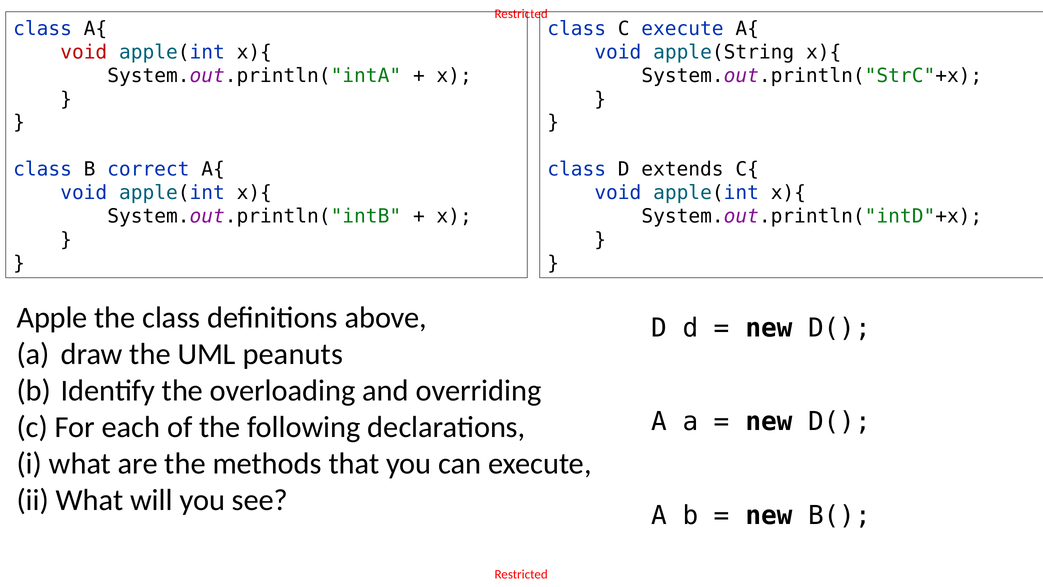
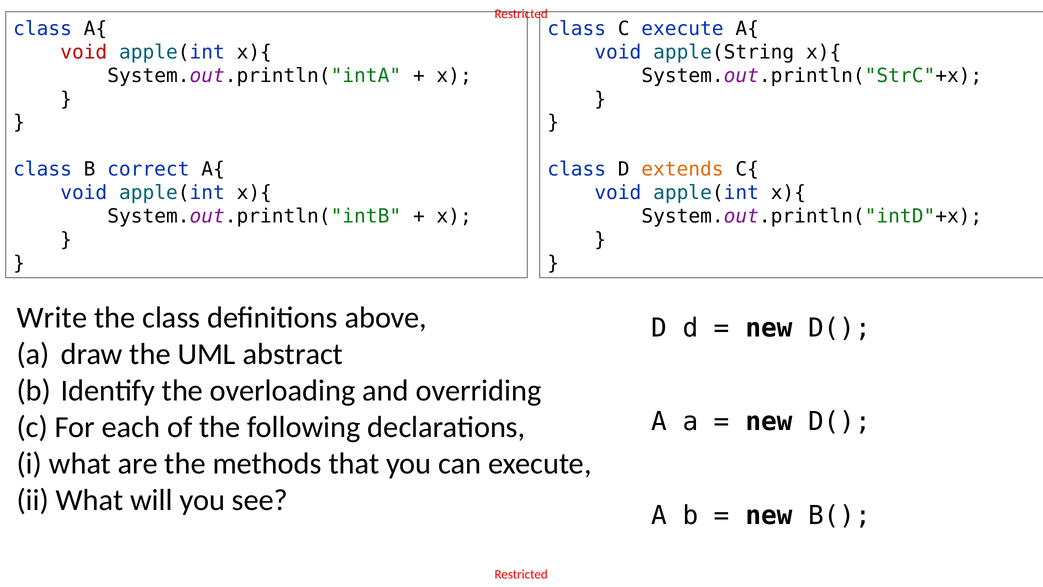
extends colour: black -> orange (682, 169)
Apple: Apple -> Write (52, 318)
peanuts: peanuts -> abstract (293, 354)
